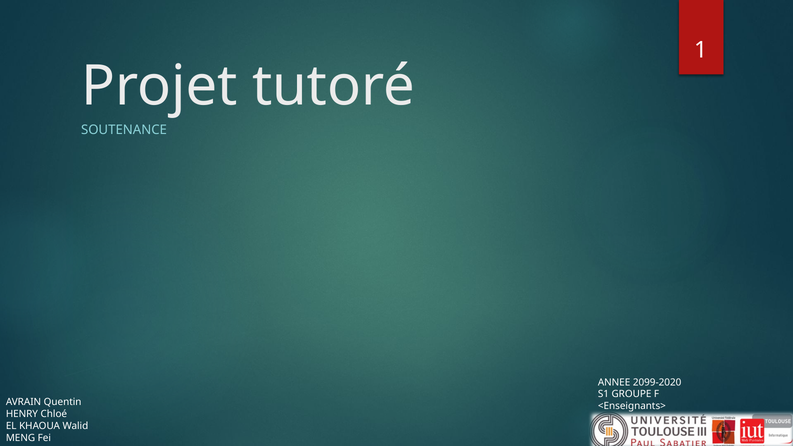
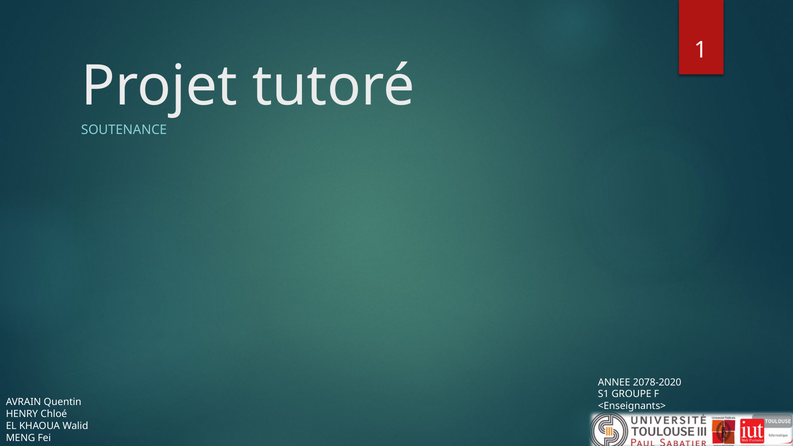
2099-2020: 2099-2020 -> 2078-2020 (657, 382)
